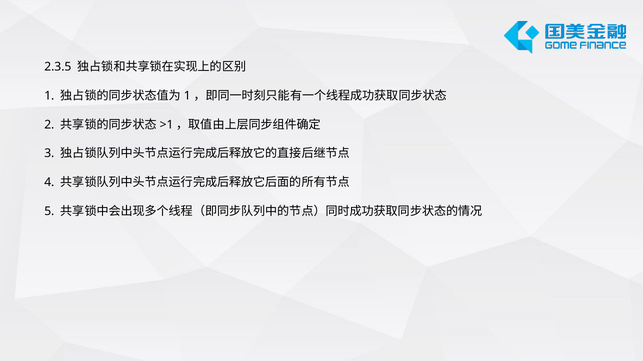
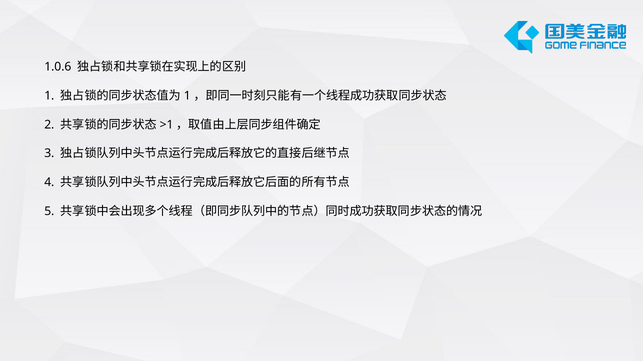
2.3.5: 2.3.5 -> 1.0.6 (58, 67)
